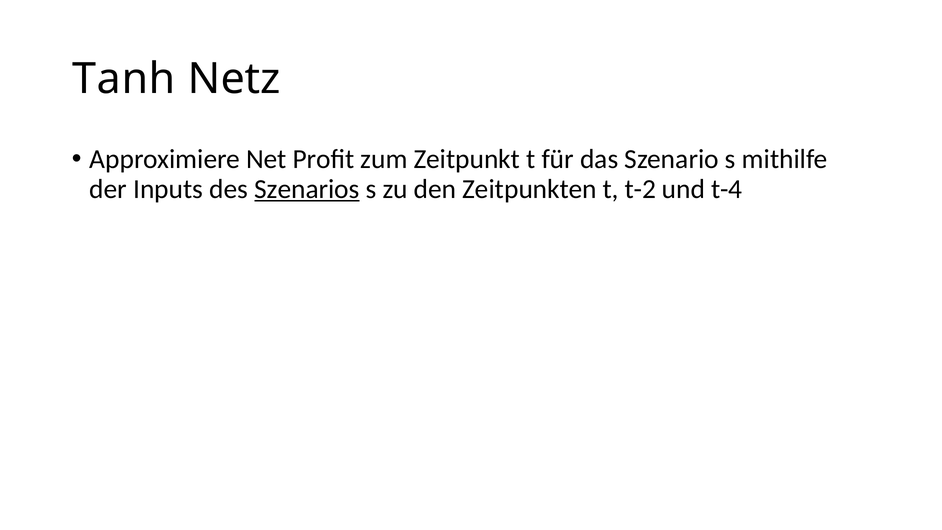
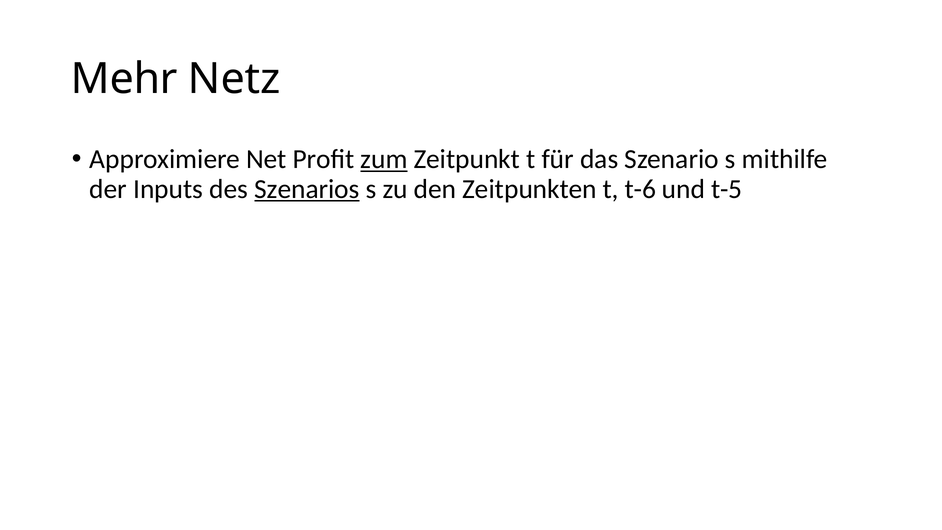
Tanh: Tanh -> Mehr (124, 79)
zum underline: none -> present (384, 159)
t-2: t-2 -> t-6 (640, 189)
t-4: t-4 -> t-5 (727, 189)
